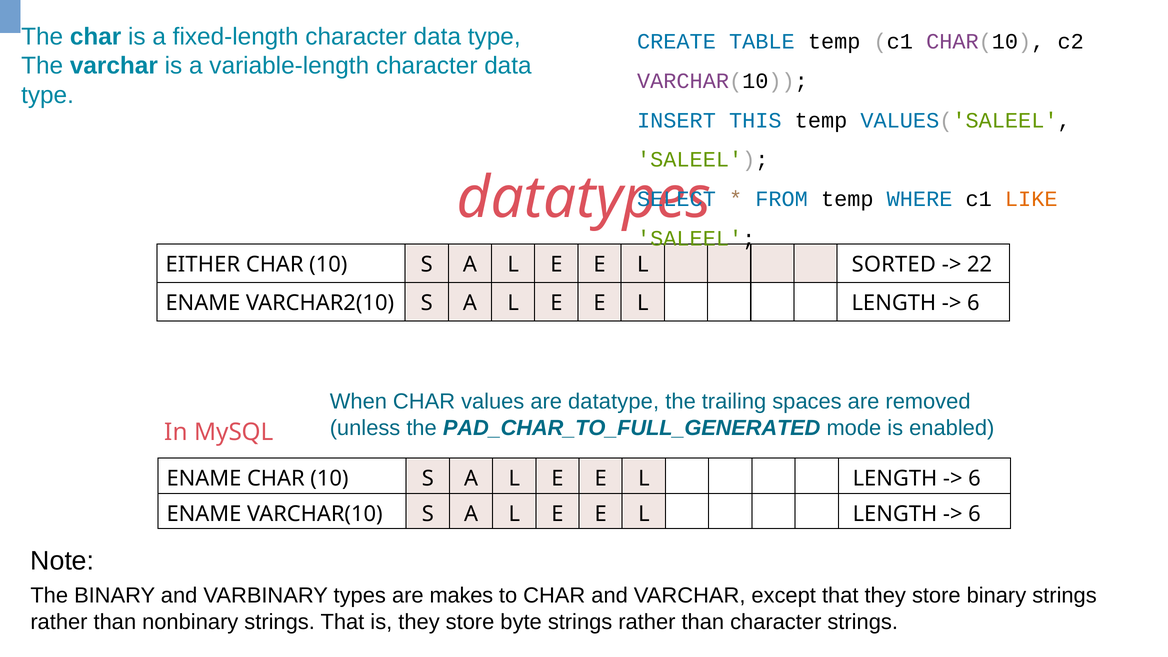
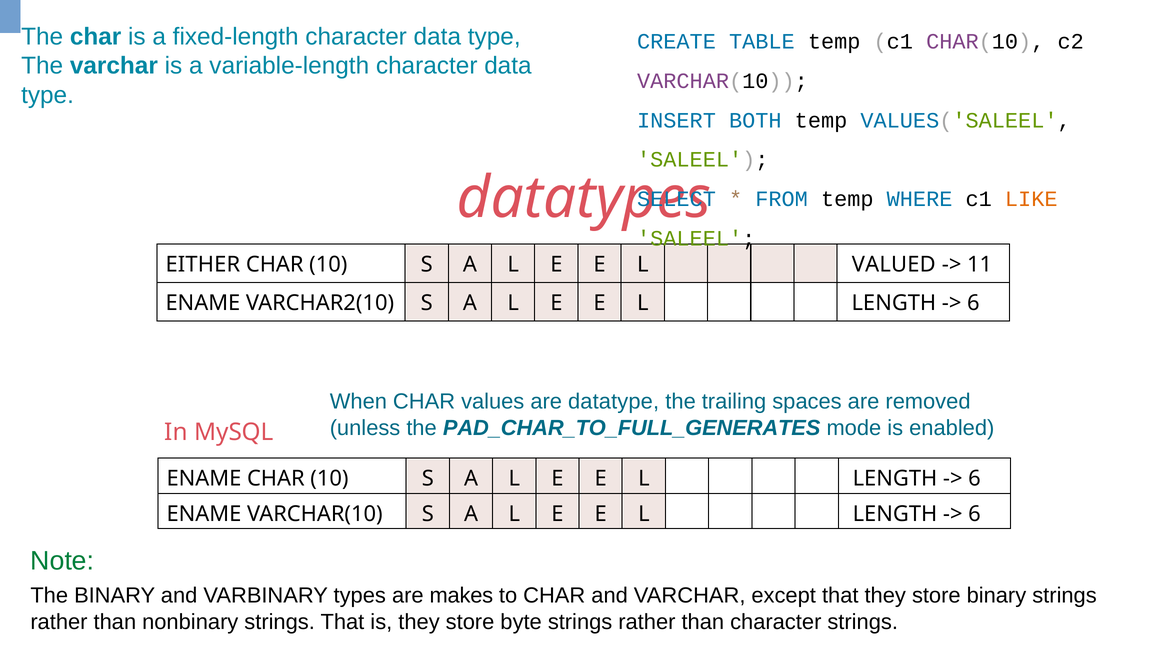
THIS: THIS -> BOTH (755, 120)
SORTED: SORTED -> VALUED (894, 264)
22: 22 -> 11 (980, 264)
PAD_CHAR_TO_FULL_GENERATED: PAD_CHAR_TO_FULL_GENERATED -> PAD_CHAR_TO_FULL_GENERATES (632, 428)
Note colour: black -> green (62, 561)
